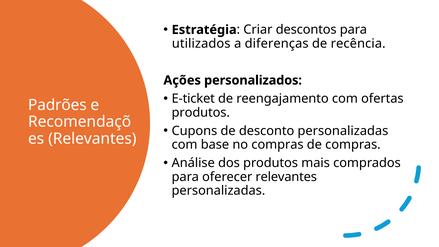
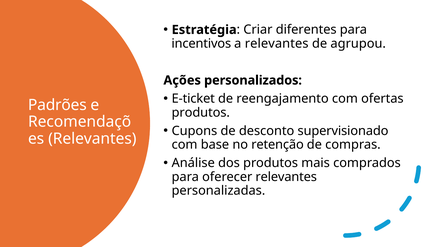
descontos: descontos -> diferentes (306, 30)
utilizados: utilizados -> incentivos (201, 44)
a diferenças: diferenças -> relevantes (277, 44)
recência: recência -> agrupou (358, 44)
desconto personalizadas: personalizadas -> supervisionado (343, 131)
no compras: compras -> retenção (278, 145)
